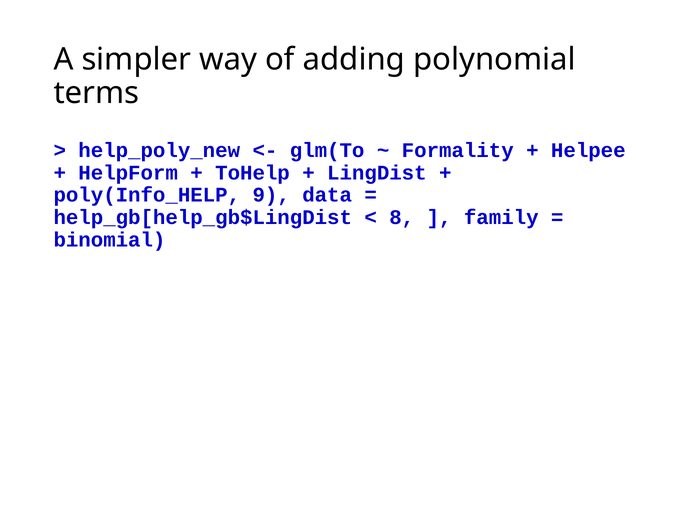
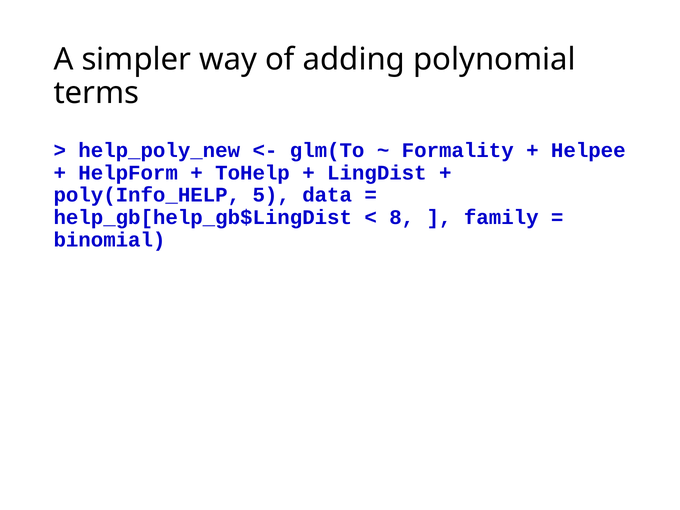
9: 9 -> 5 (271, 195)
